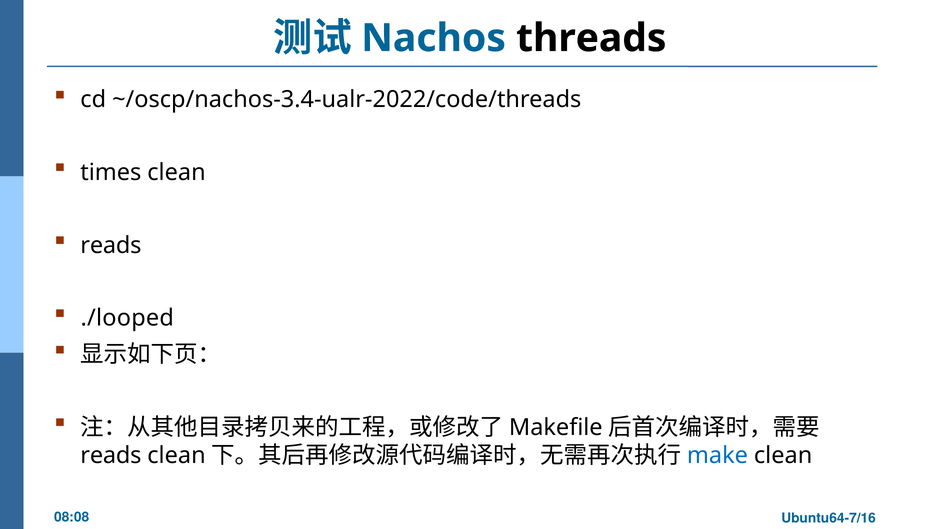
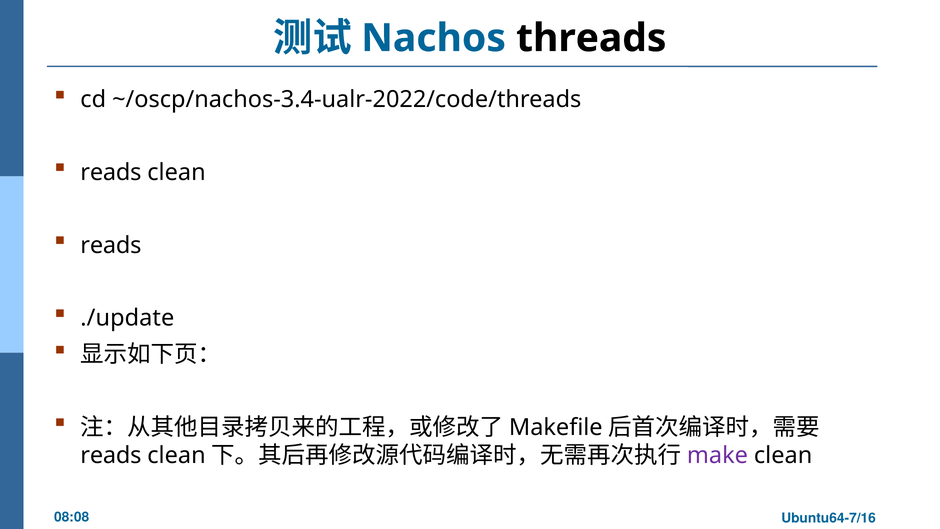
times: times -> reads (111, 172)
./looped: ./looped -> ./update (127, 318)
make colour: blue -> purple (717, 455)
